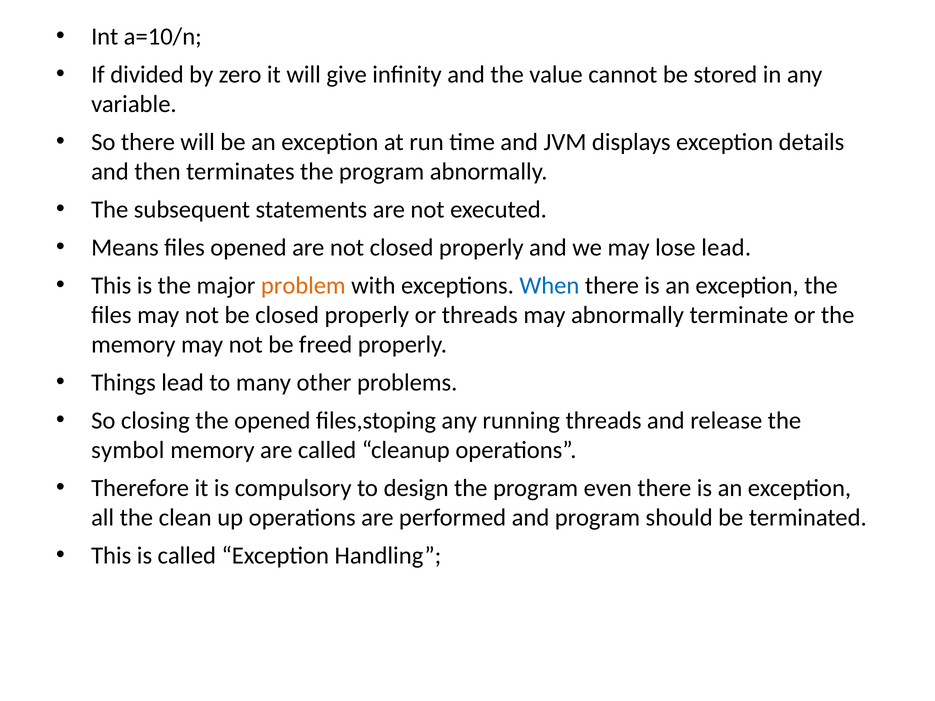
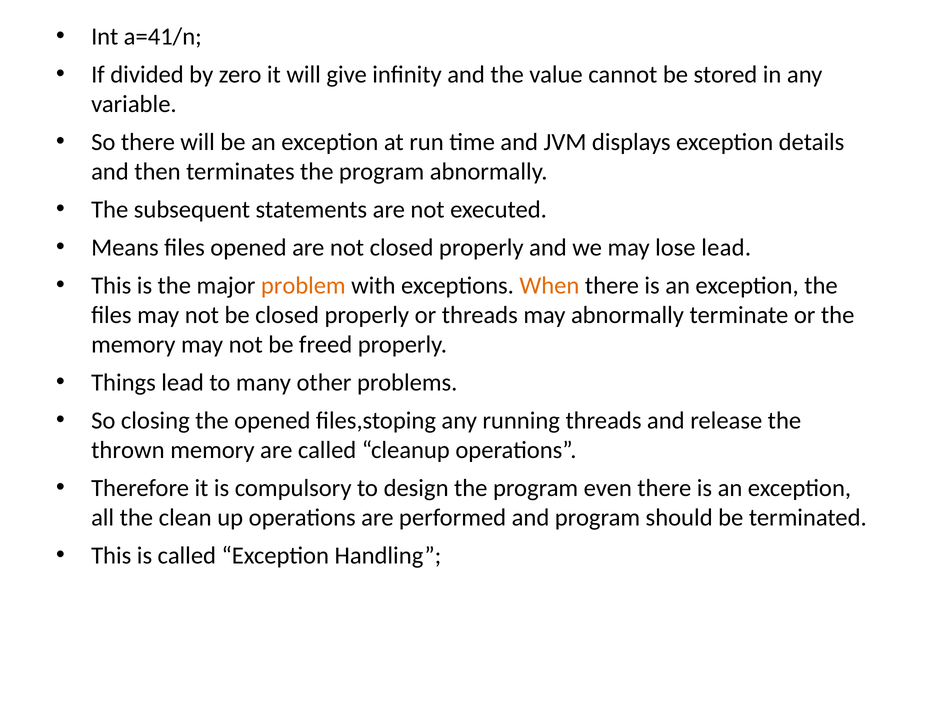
a=10/n: a=10/n -> a=41/n (163, 37)
When colour: blue -> orange (549, 286)
symbol: symbol -> thrown (128, 450)
